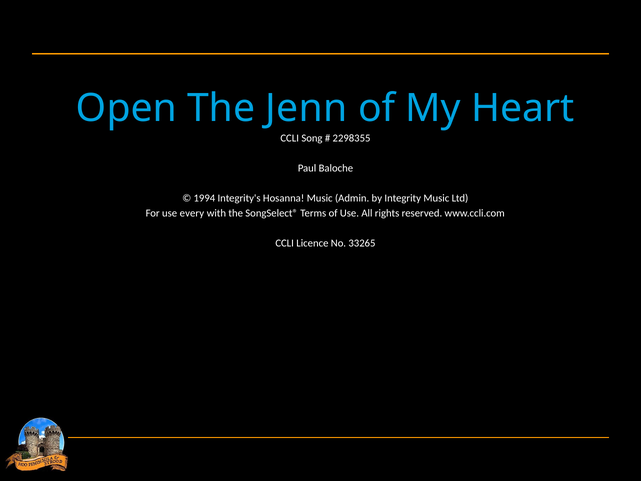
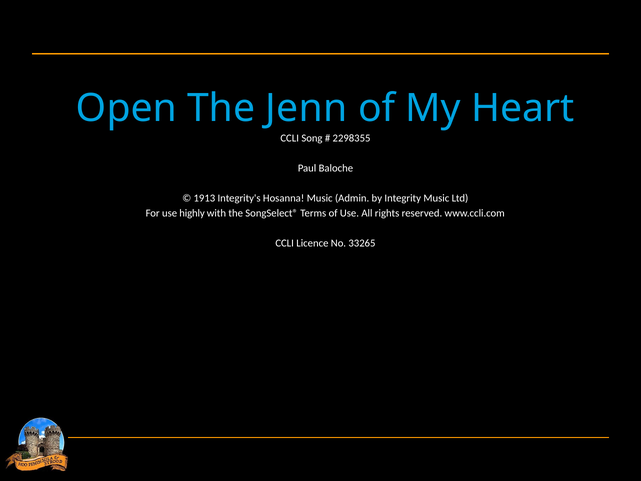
1994: 1994 -> 1913 (204, 198)
every: every -> highly (192, 213)
